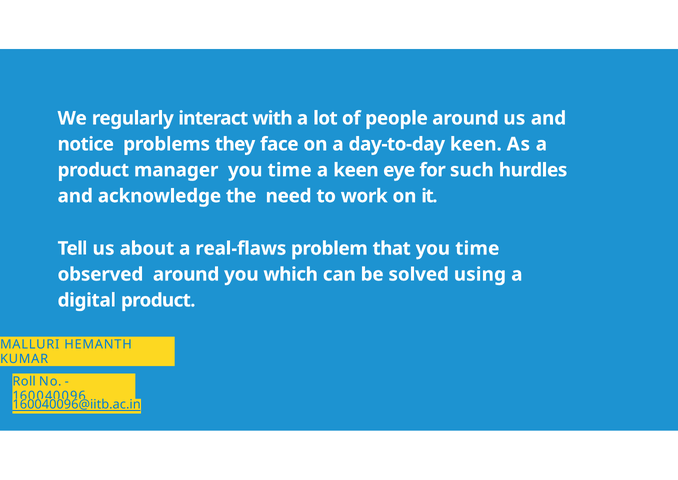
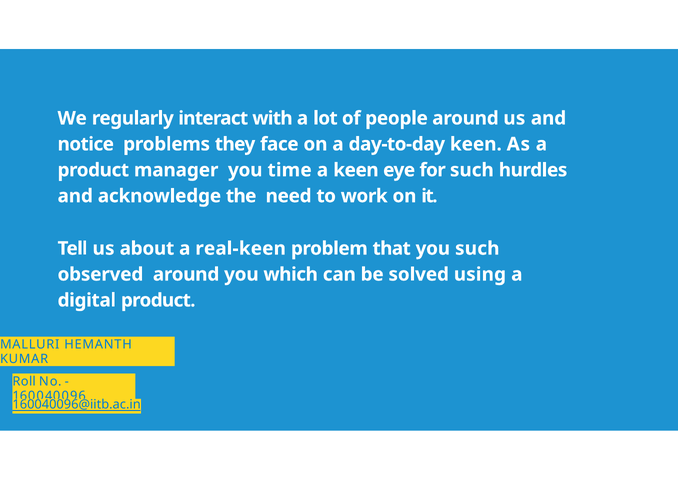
real-flaws: real-flaws -> real-keen (241, 248)
that you time: time -> such (477, 248)
